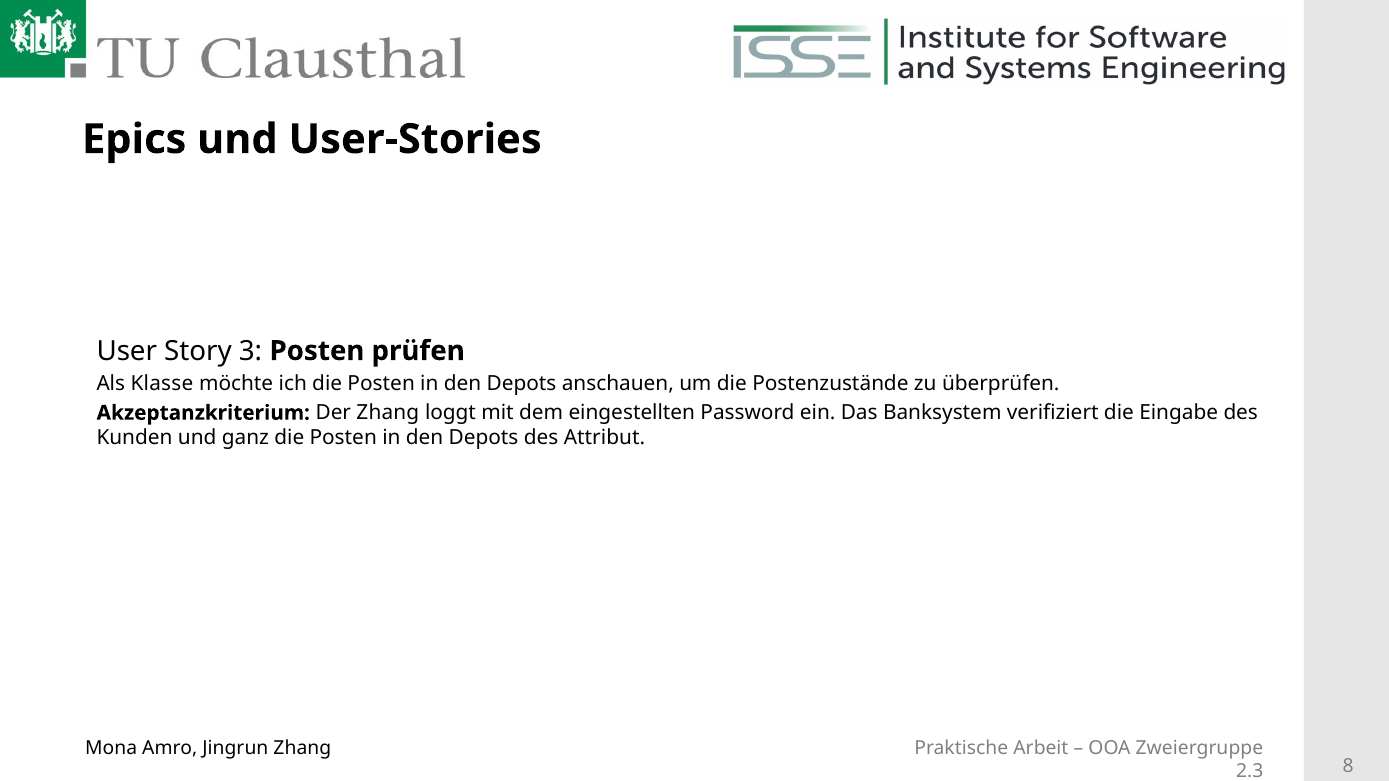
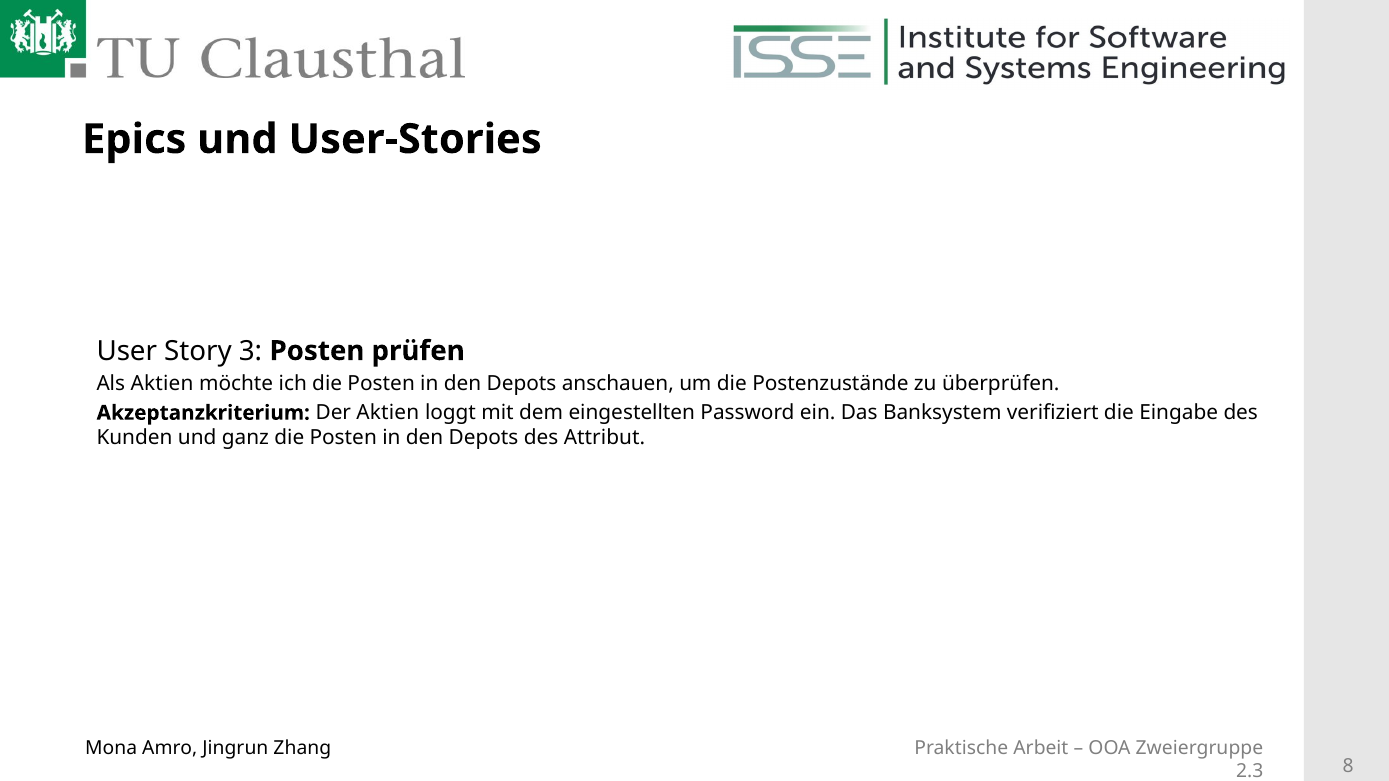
Als Klasse: Klasse -> Aktien (162, 384)
Der Zhang: Zhang -> Aktien (388, 413)
